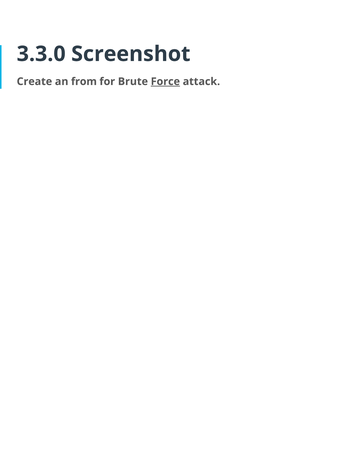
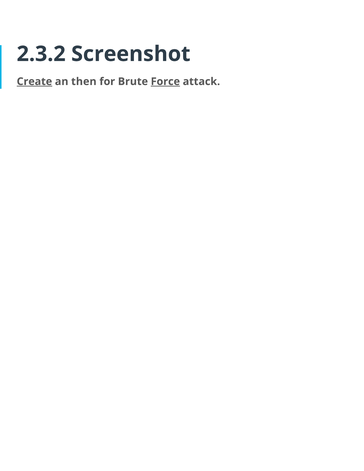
3.3.0: 3.3.0 -> 2.3.2 (41, 54)
Create underline: none -> present (34, 82)
from: from -> then (84, 82)
